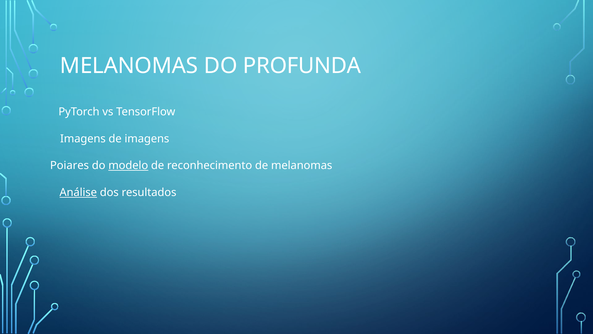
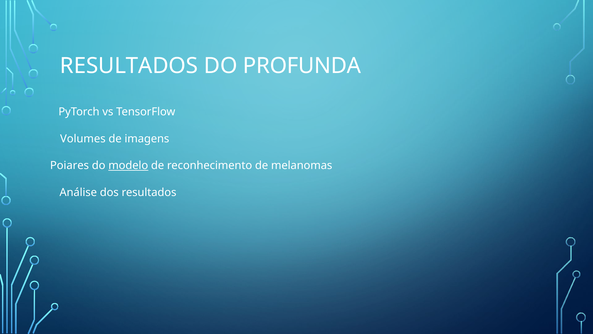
MELANOMAS: MELANOMAS -> RESULTADOS (129, 66)
Imagens: Imagens -> Volumes (83, 139)
Análise underline: present -> none (78, 192)
